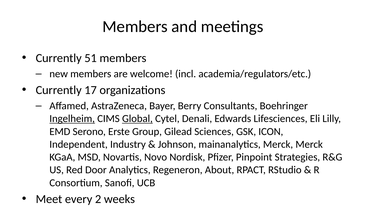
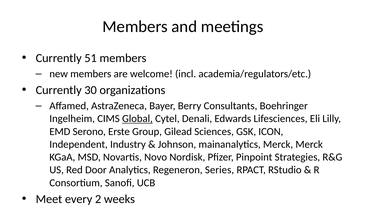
17: 17 -> 30 (91, 90)
Ingelheim underline: present -> none (72, 119)
About: About -> Series (220, 170)
